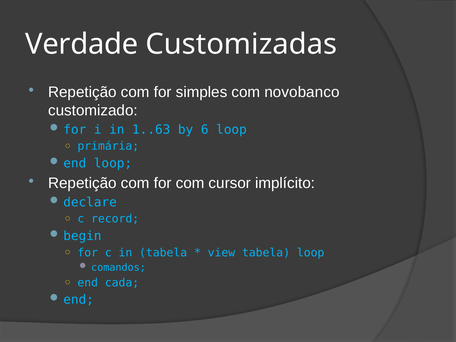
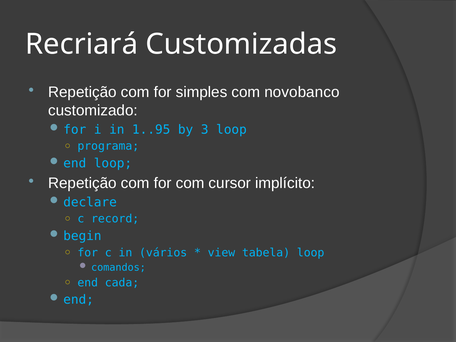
Verdade: Verdade -> Recriará (82, 44)
1..63: 1..63 -> 1..95 (151, 130)
6: 6 -> 3 (205, 130)
primária: primária -> programa (108, 146)
in tabela: tabela -> vários (163, 253)
